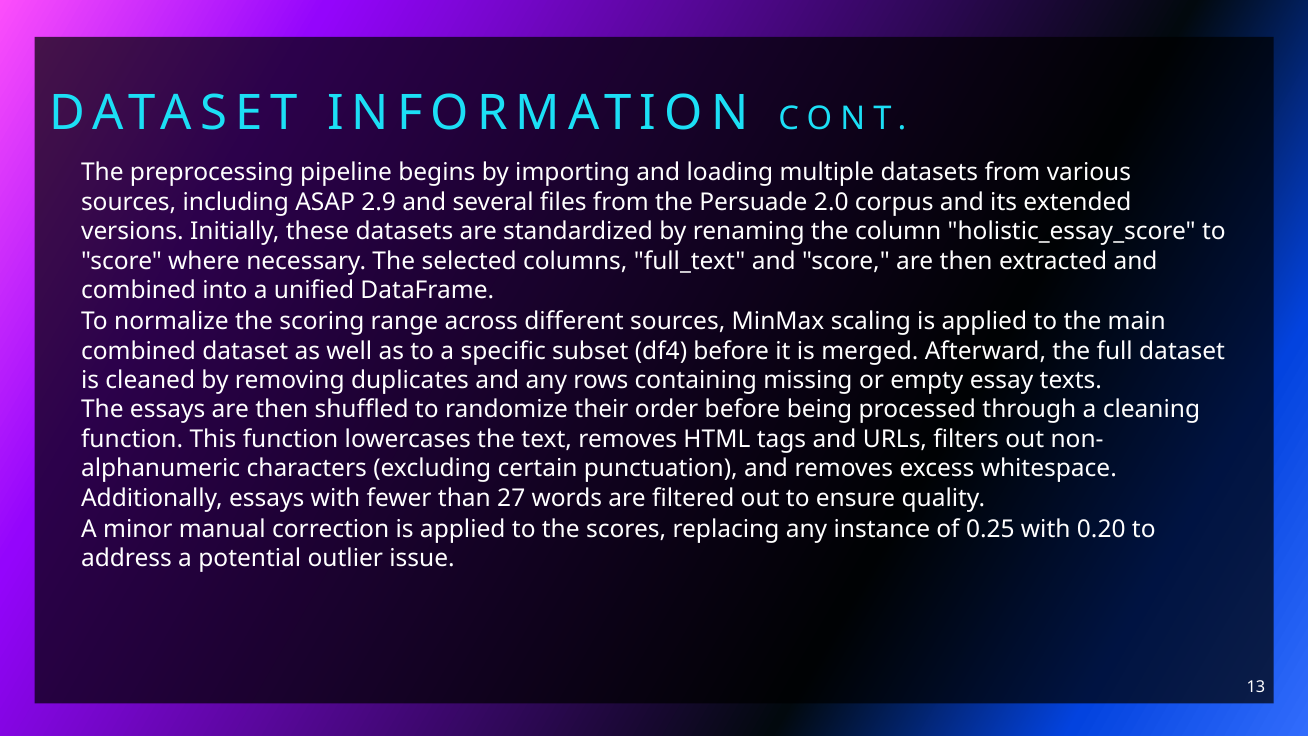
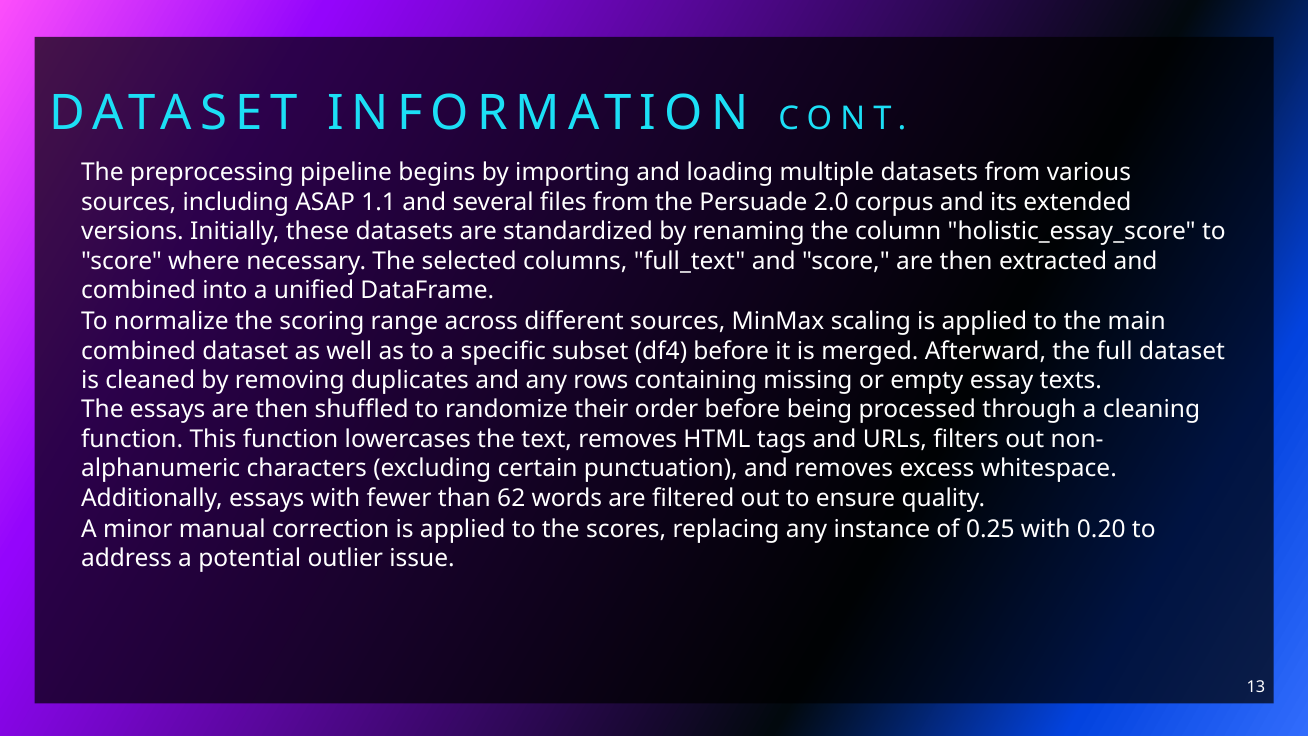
2.9: 2.9 -> 1.1 (379, 202)
27: 27 -> 62 (511, 498)
